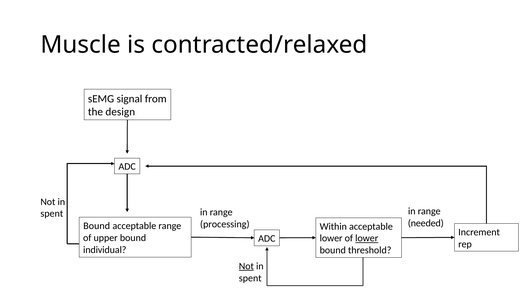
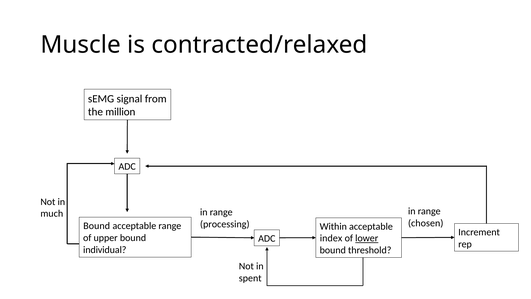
design: design -> million (120, 112)
spent: spent -> much (52, 213)
needed: needed -> chosen (426, 223)
lower: lower -> index (331, 238)
Not underline: present -> none (246, 266)
